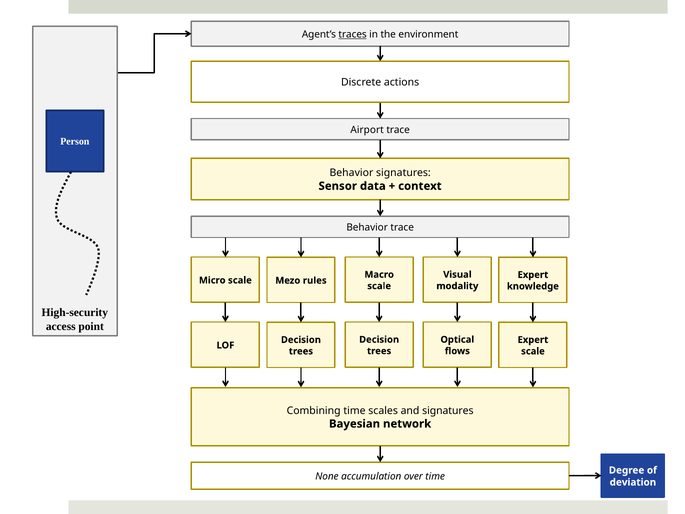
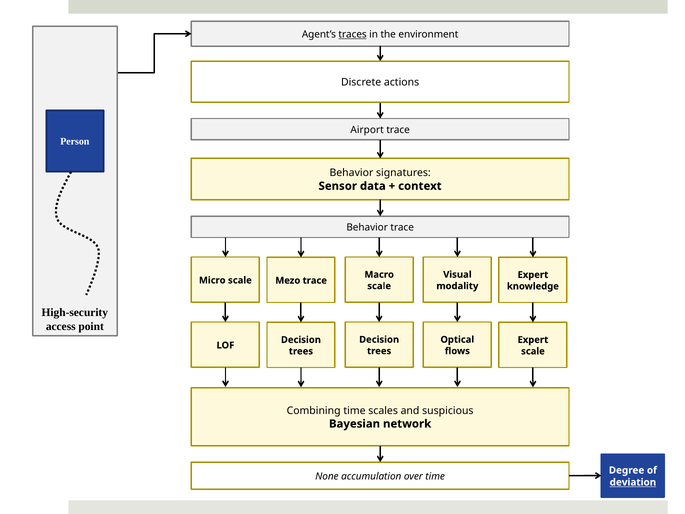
Mezo rules: rules -> trace (315, 280)
and signatures: signatures -> suspicious (448, 410)
deviation underline: none -> present (633, 482)
